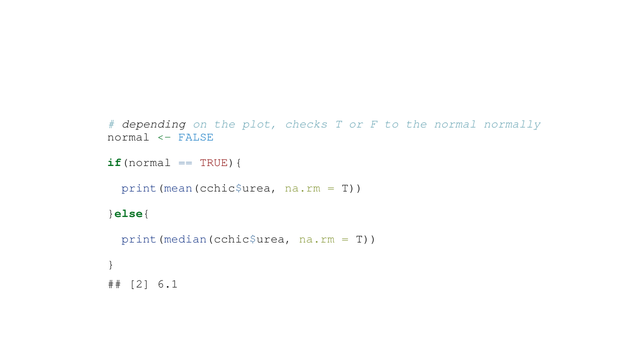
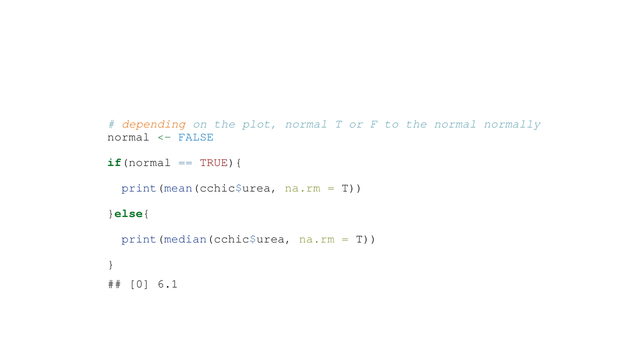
depending colour: black -> orange (153, 124)
plot checks: checks -> normal (306, 124)
2: 2 -> 0 (139, 284)
